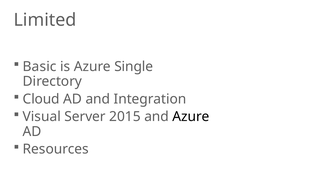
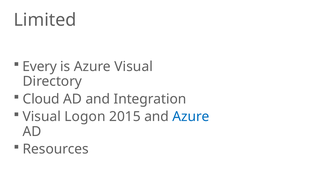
Basic: Basic -> Every (40, 66)
Azure Single: Single -> Visual (134, 66)
Server: Server -> Logon (85, 116)
Azure colour: black -> blue (191, 116)
